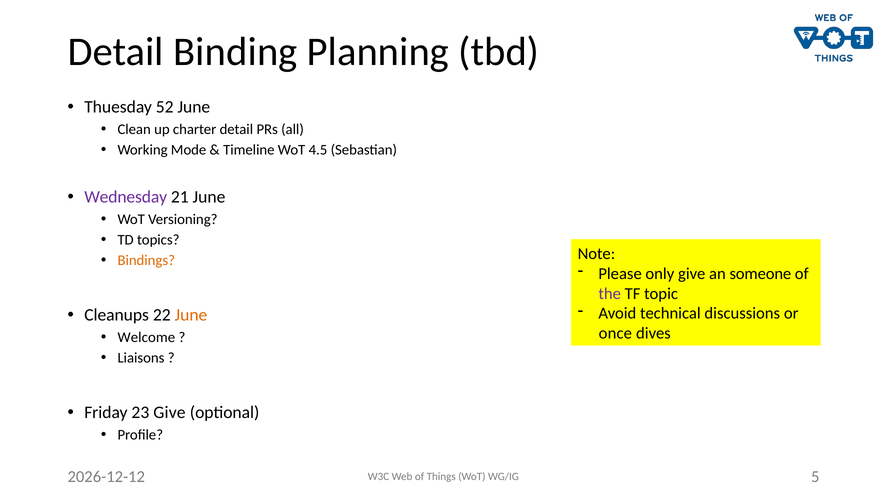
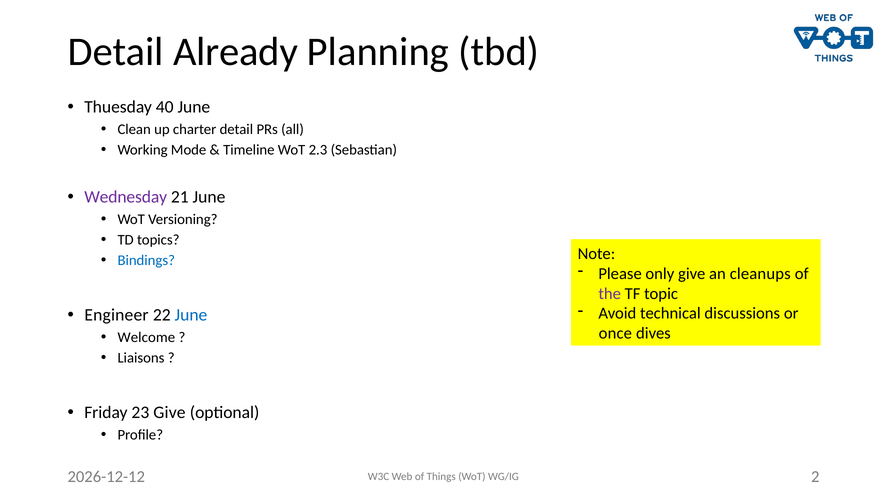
Binding: Binding -> Already (235, 52)
52: 52 -> 40 (165, 107)
4.5: 4.5 -> 2.3 (318, 150)
Bindings colour: orange -> blue (146, 260)
someone: someone -> cleanups (760, 274)
Cleanups: Cleanups -> Engineer (116, 315)
June colour: orange -> blue (191, 315)
5: 5 -> 2 (815, 477)
